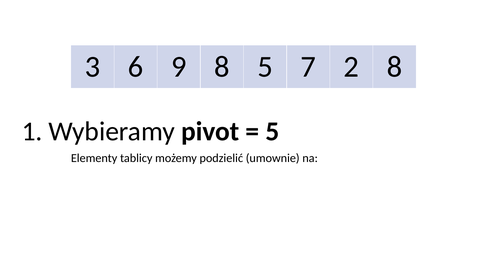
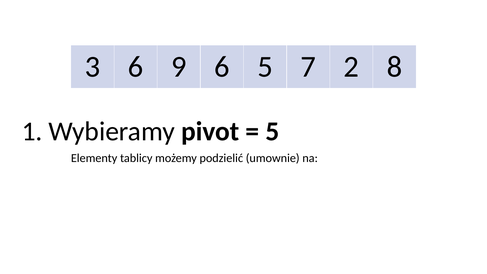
9 8: 8 -> 6 (222, 67)
